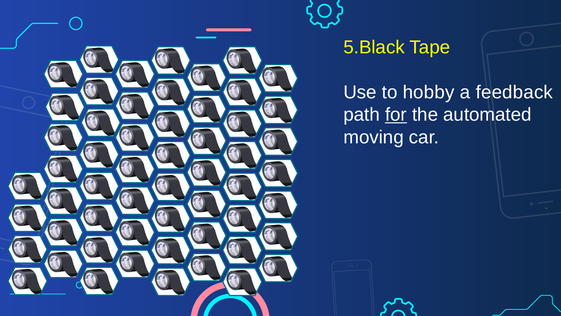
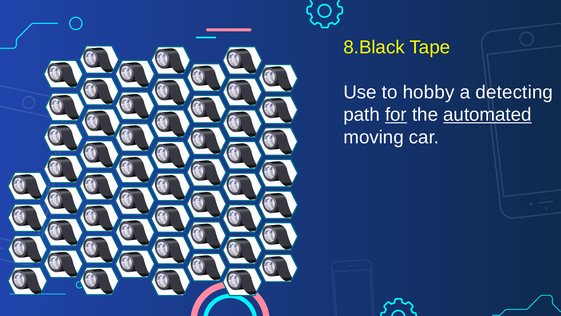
5.Black: 5.Black -> 8.Black (374, 47)
feedback: feedback -> detecting (514, 92)
automated underline: none -> present (487, 115)
